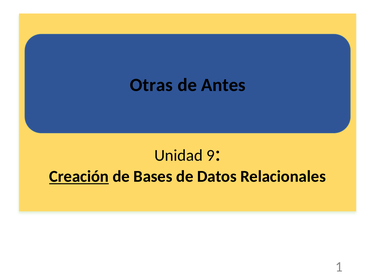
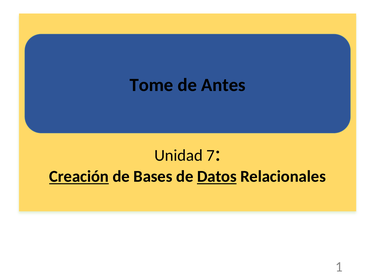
Otras: Otras -> Tome (151, 85)
9: 9 -> 7 (211, 155)
Datos underline: none -> present (217, 177)
